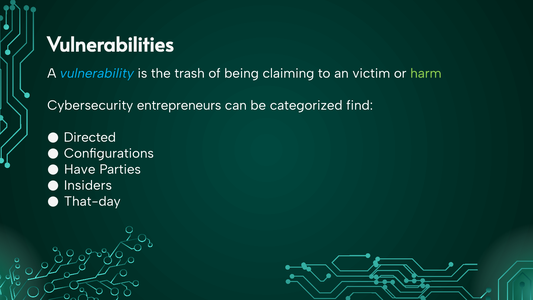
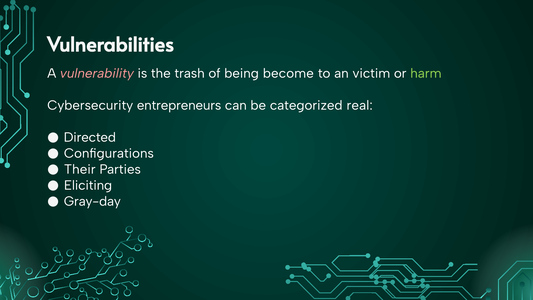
vulnerability colour: light blue -> pink (97, 73)
claiming: claiming -> become (288, 73)
find: find -> real (360, 105)
Have: Have -> Their (80, 169)
Insiders: Insiders -> Eliciting (88, 185)
That-day: That-day -> Gray-day (92, 201)
